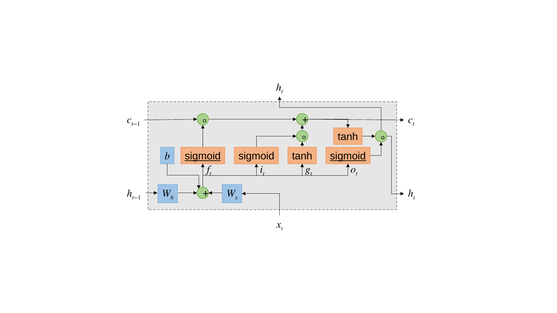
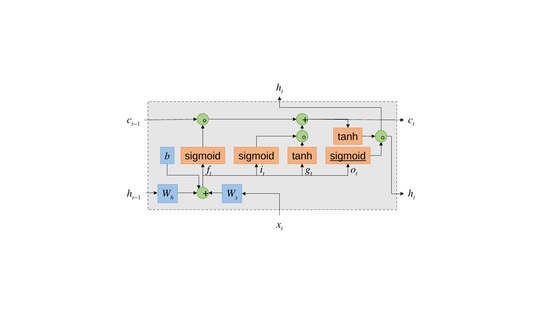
sigmoid underline: present -> none (203, 156)
